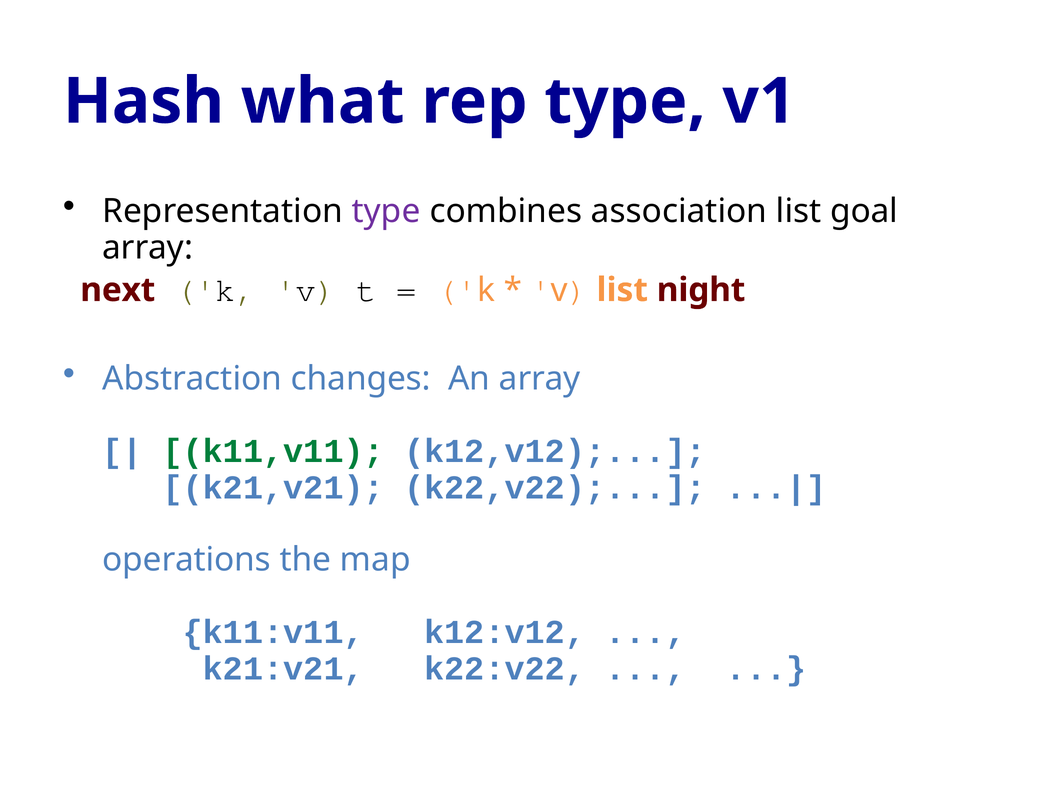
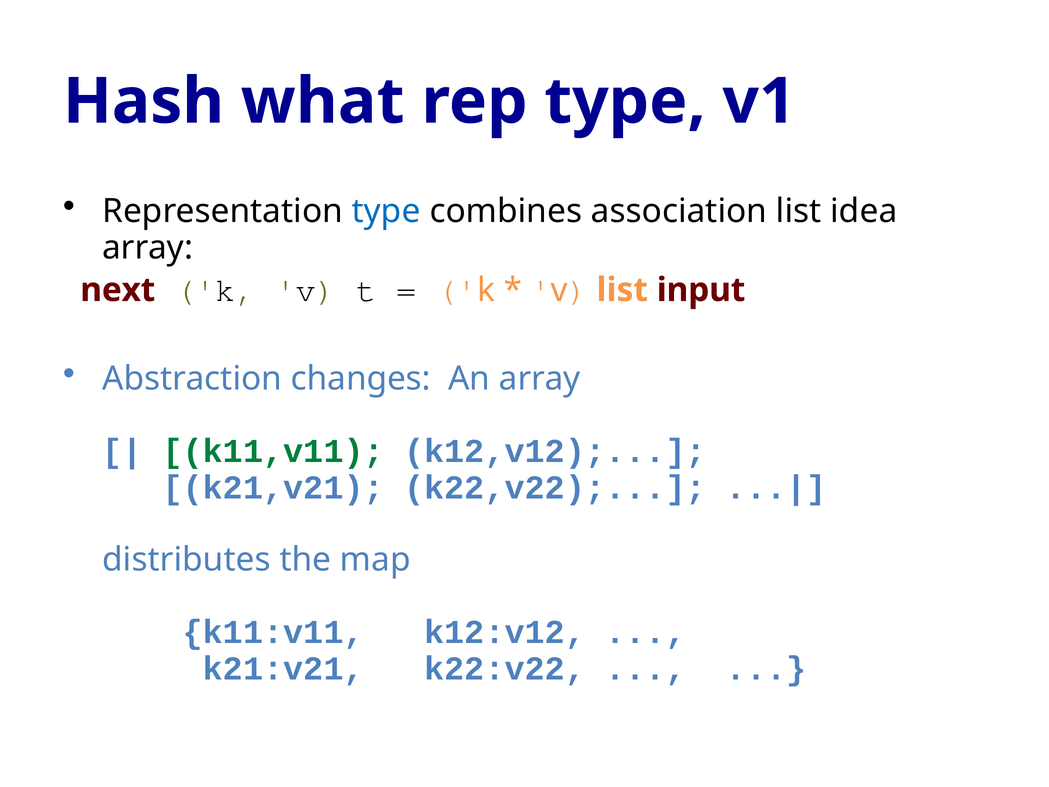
type colour: purple -> blue (386, 211)
goal: goal -> idea (864, 211)
night: night -> input (701, 290)
operations: operations -> distributes (187, 560)
